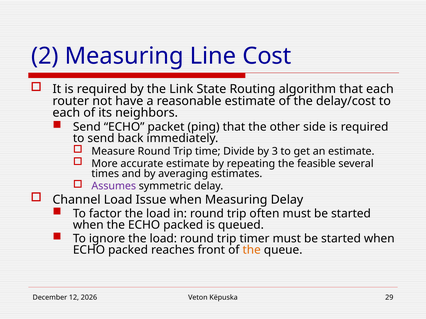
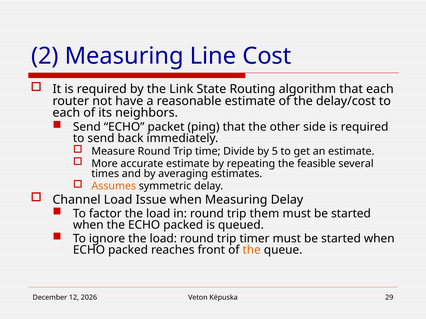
3: 3 -> 5 (275, 151)
Assumes colour: purple -> orange (114, 186)
often: often -> them (264, 214)
